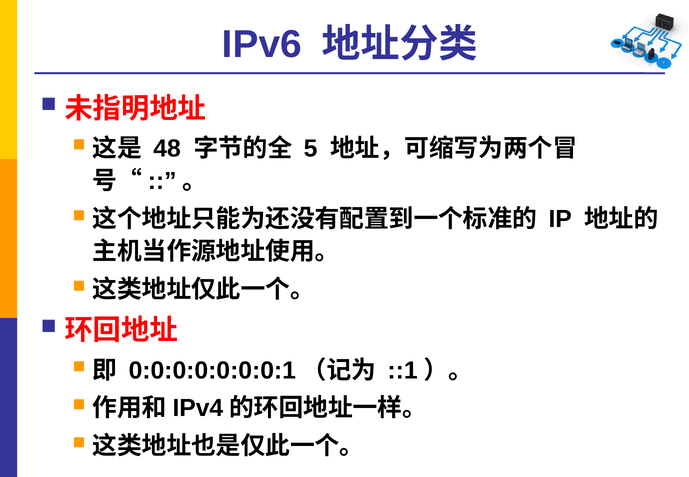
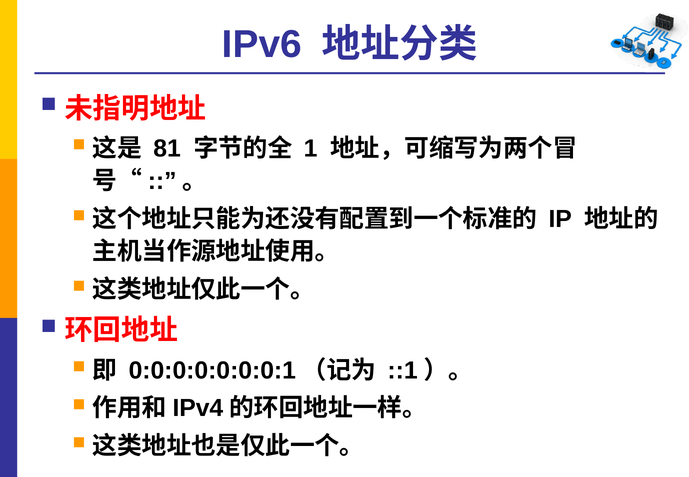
48: 48 -> 81 (167, 149)
5: 5 -> 1 (311, 149)
